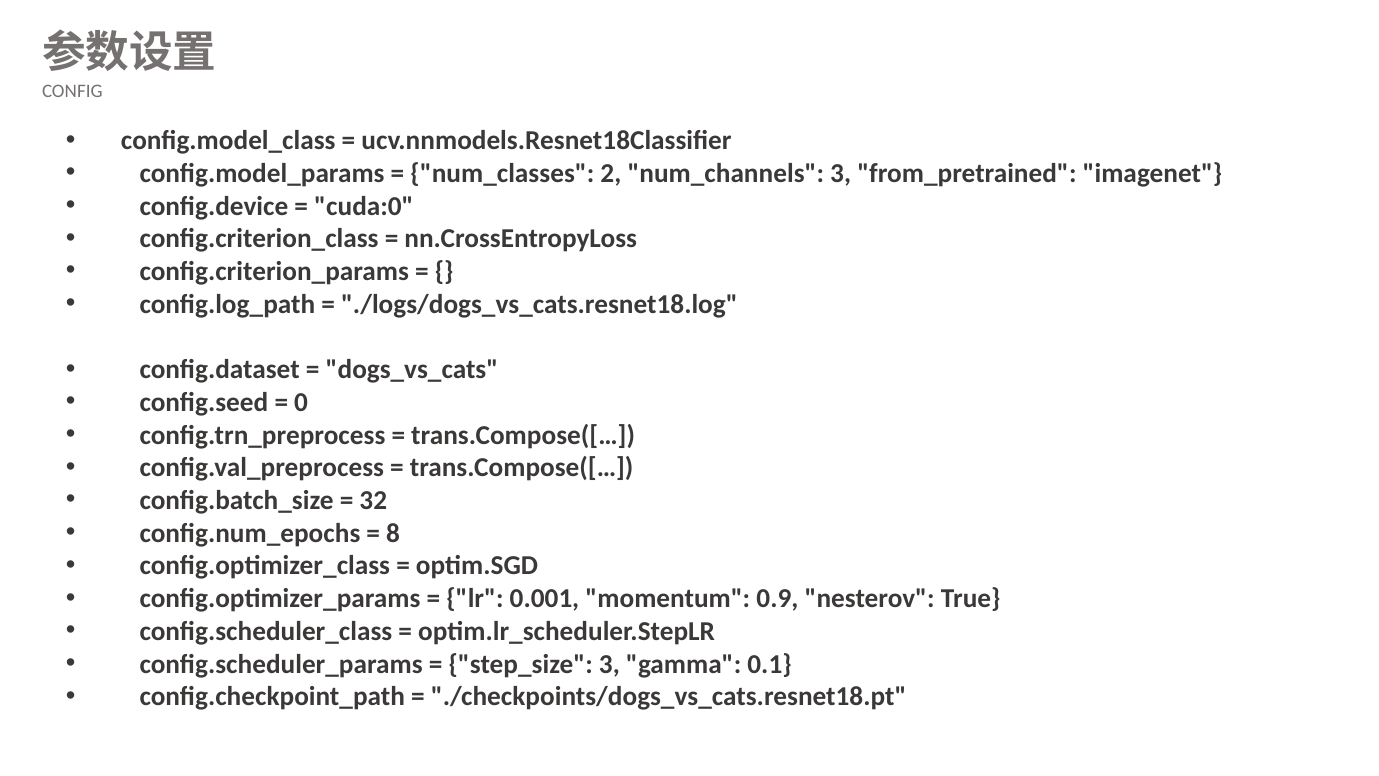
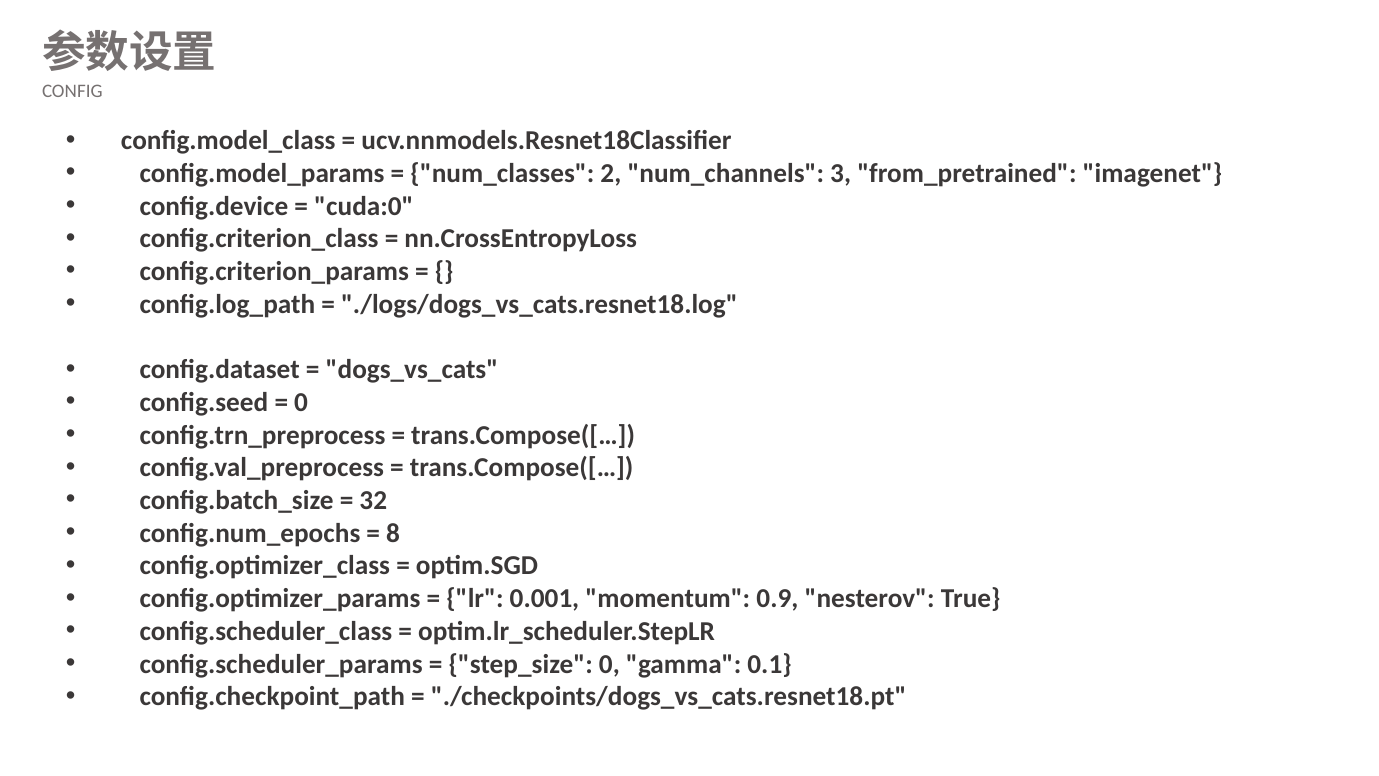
step_size 3: 3 -> 0 (609, 664)
